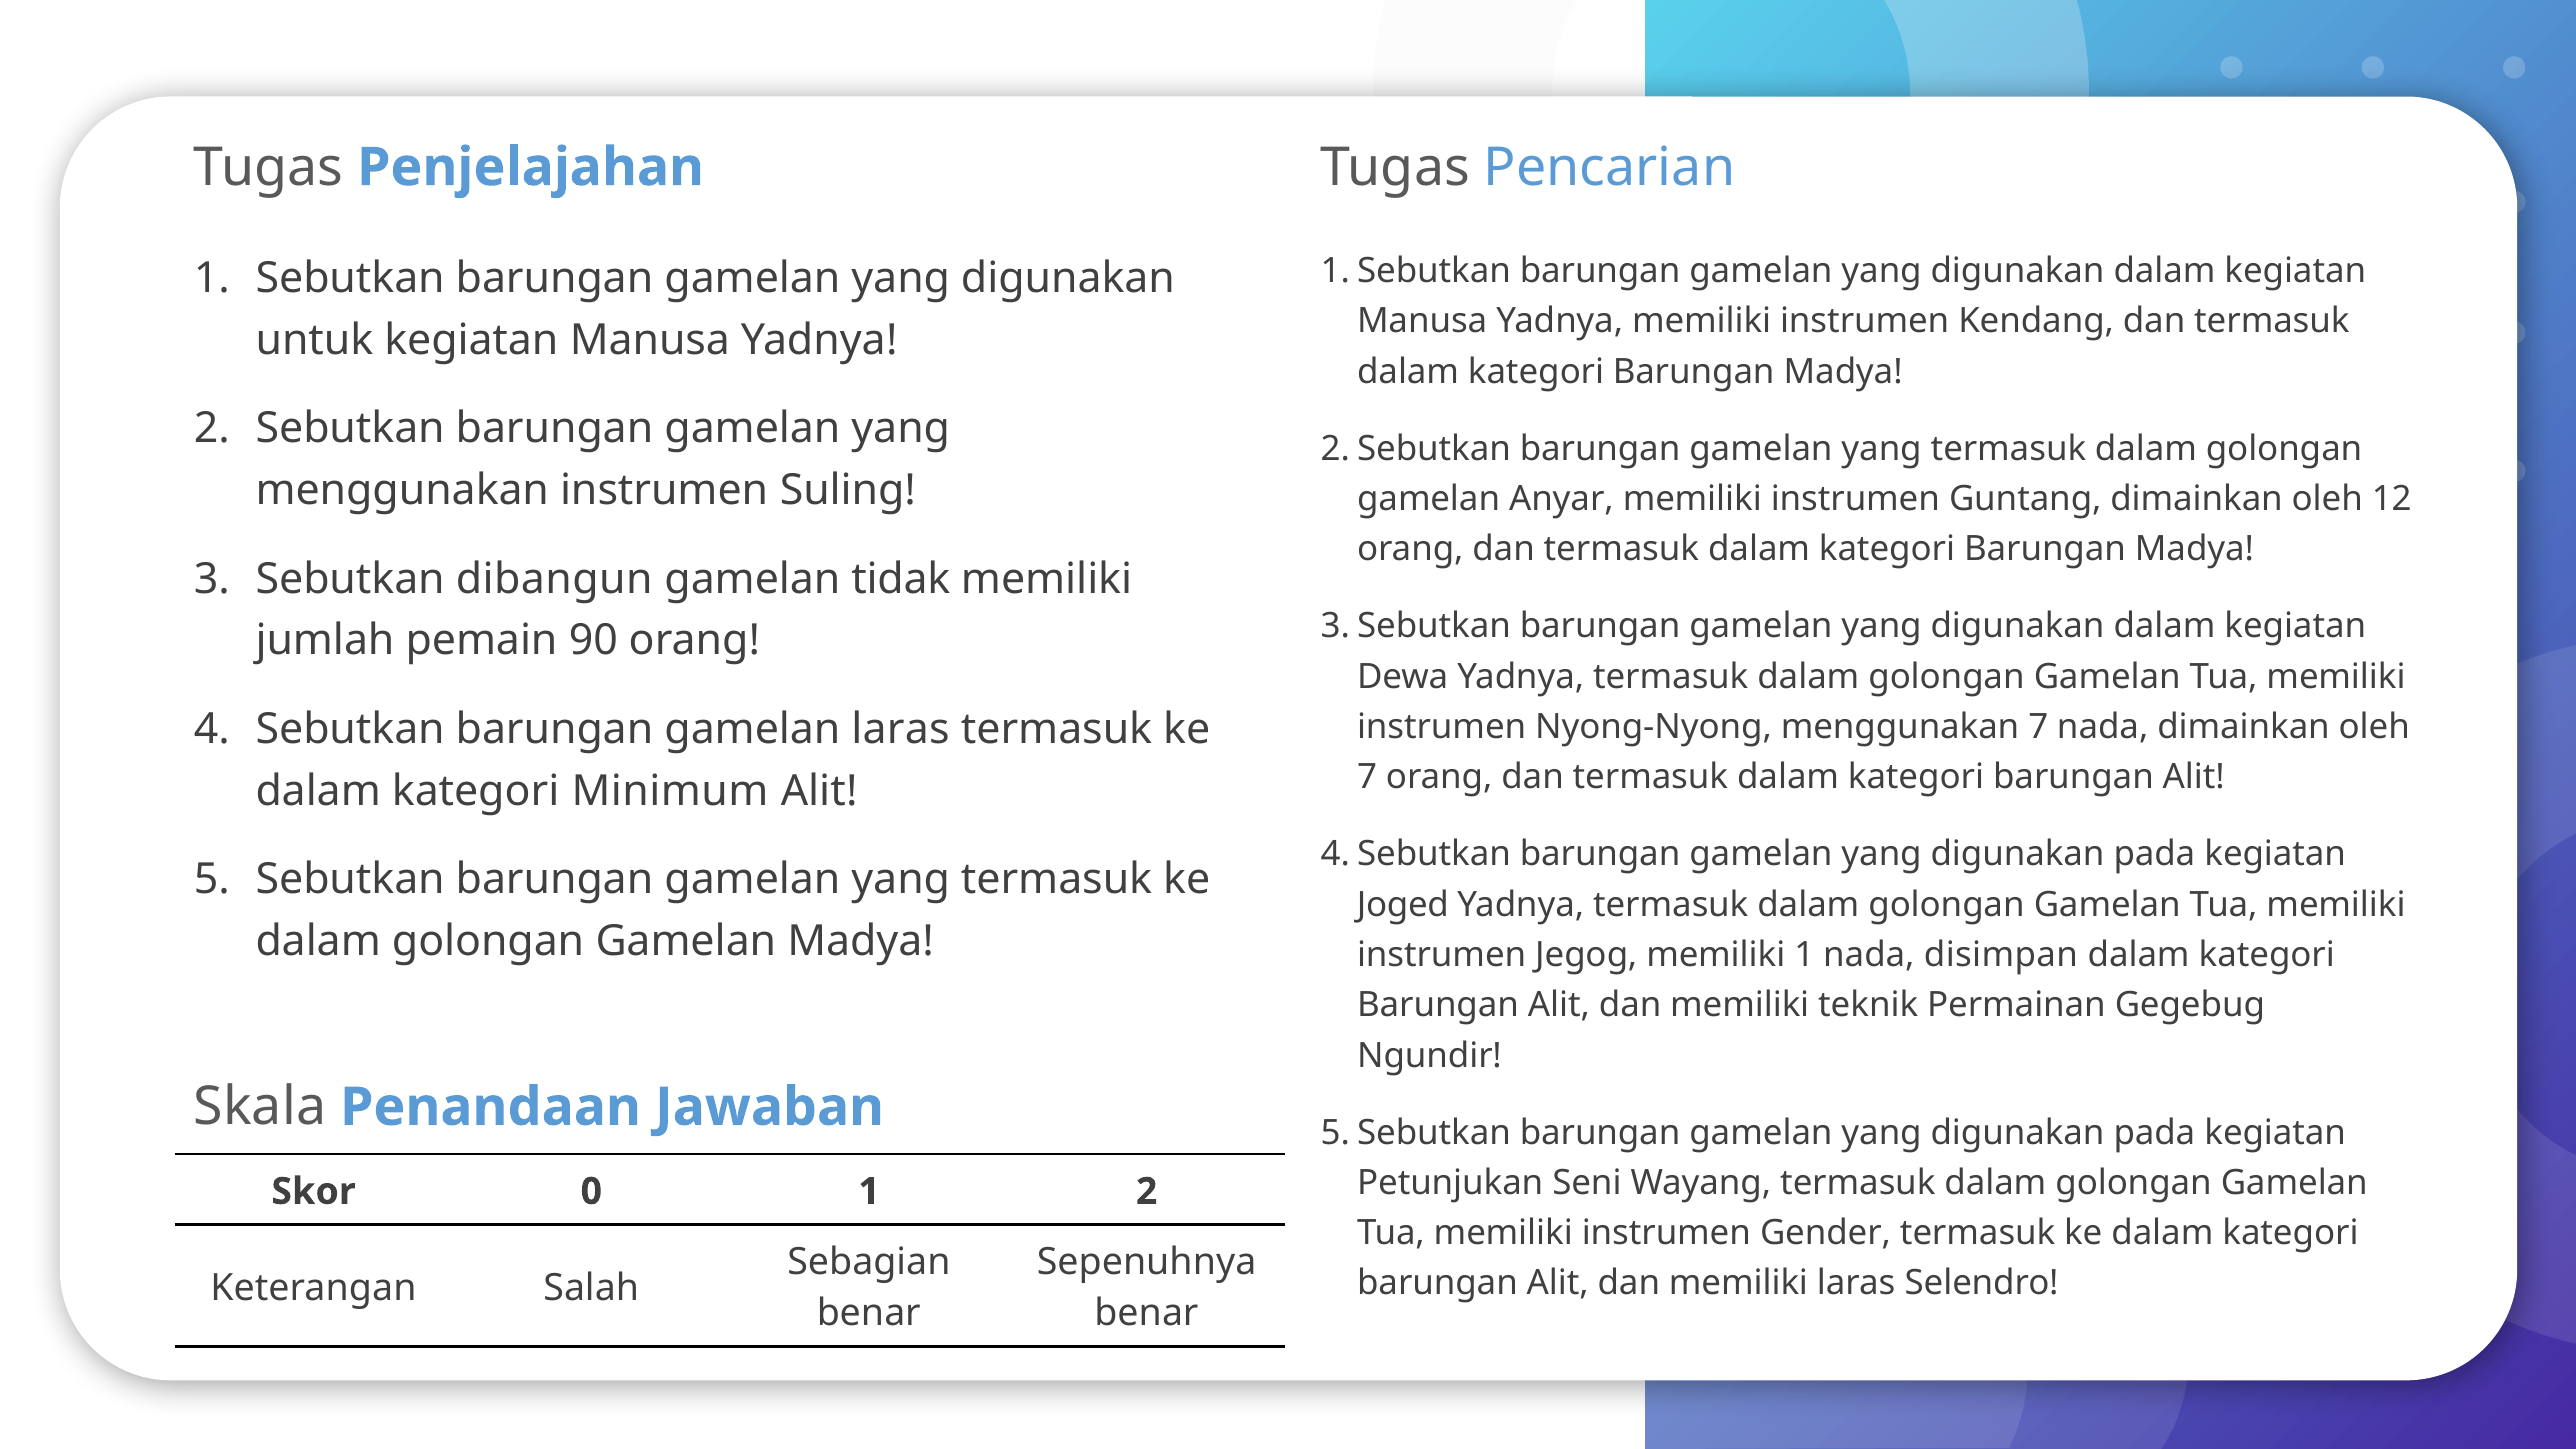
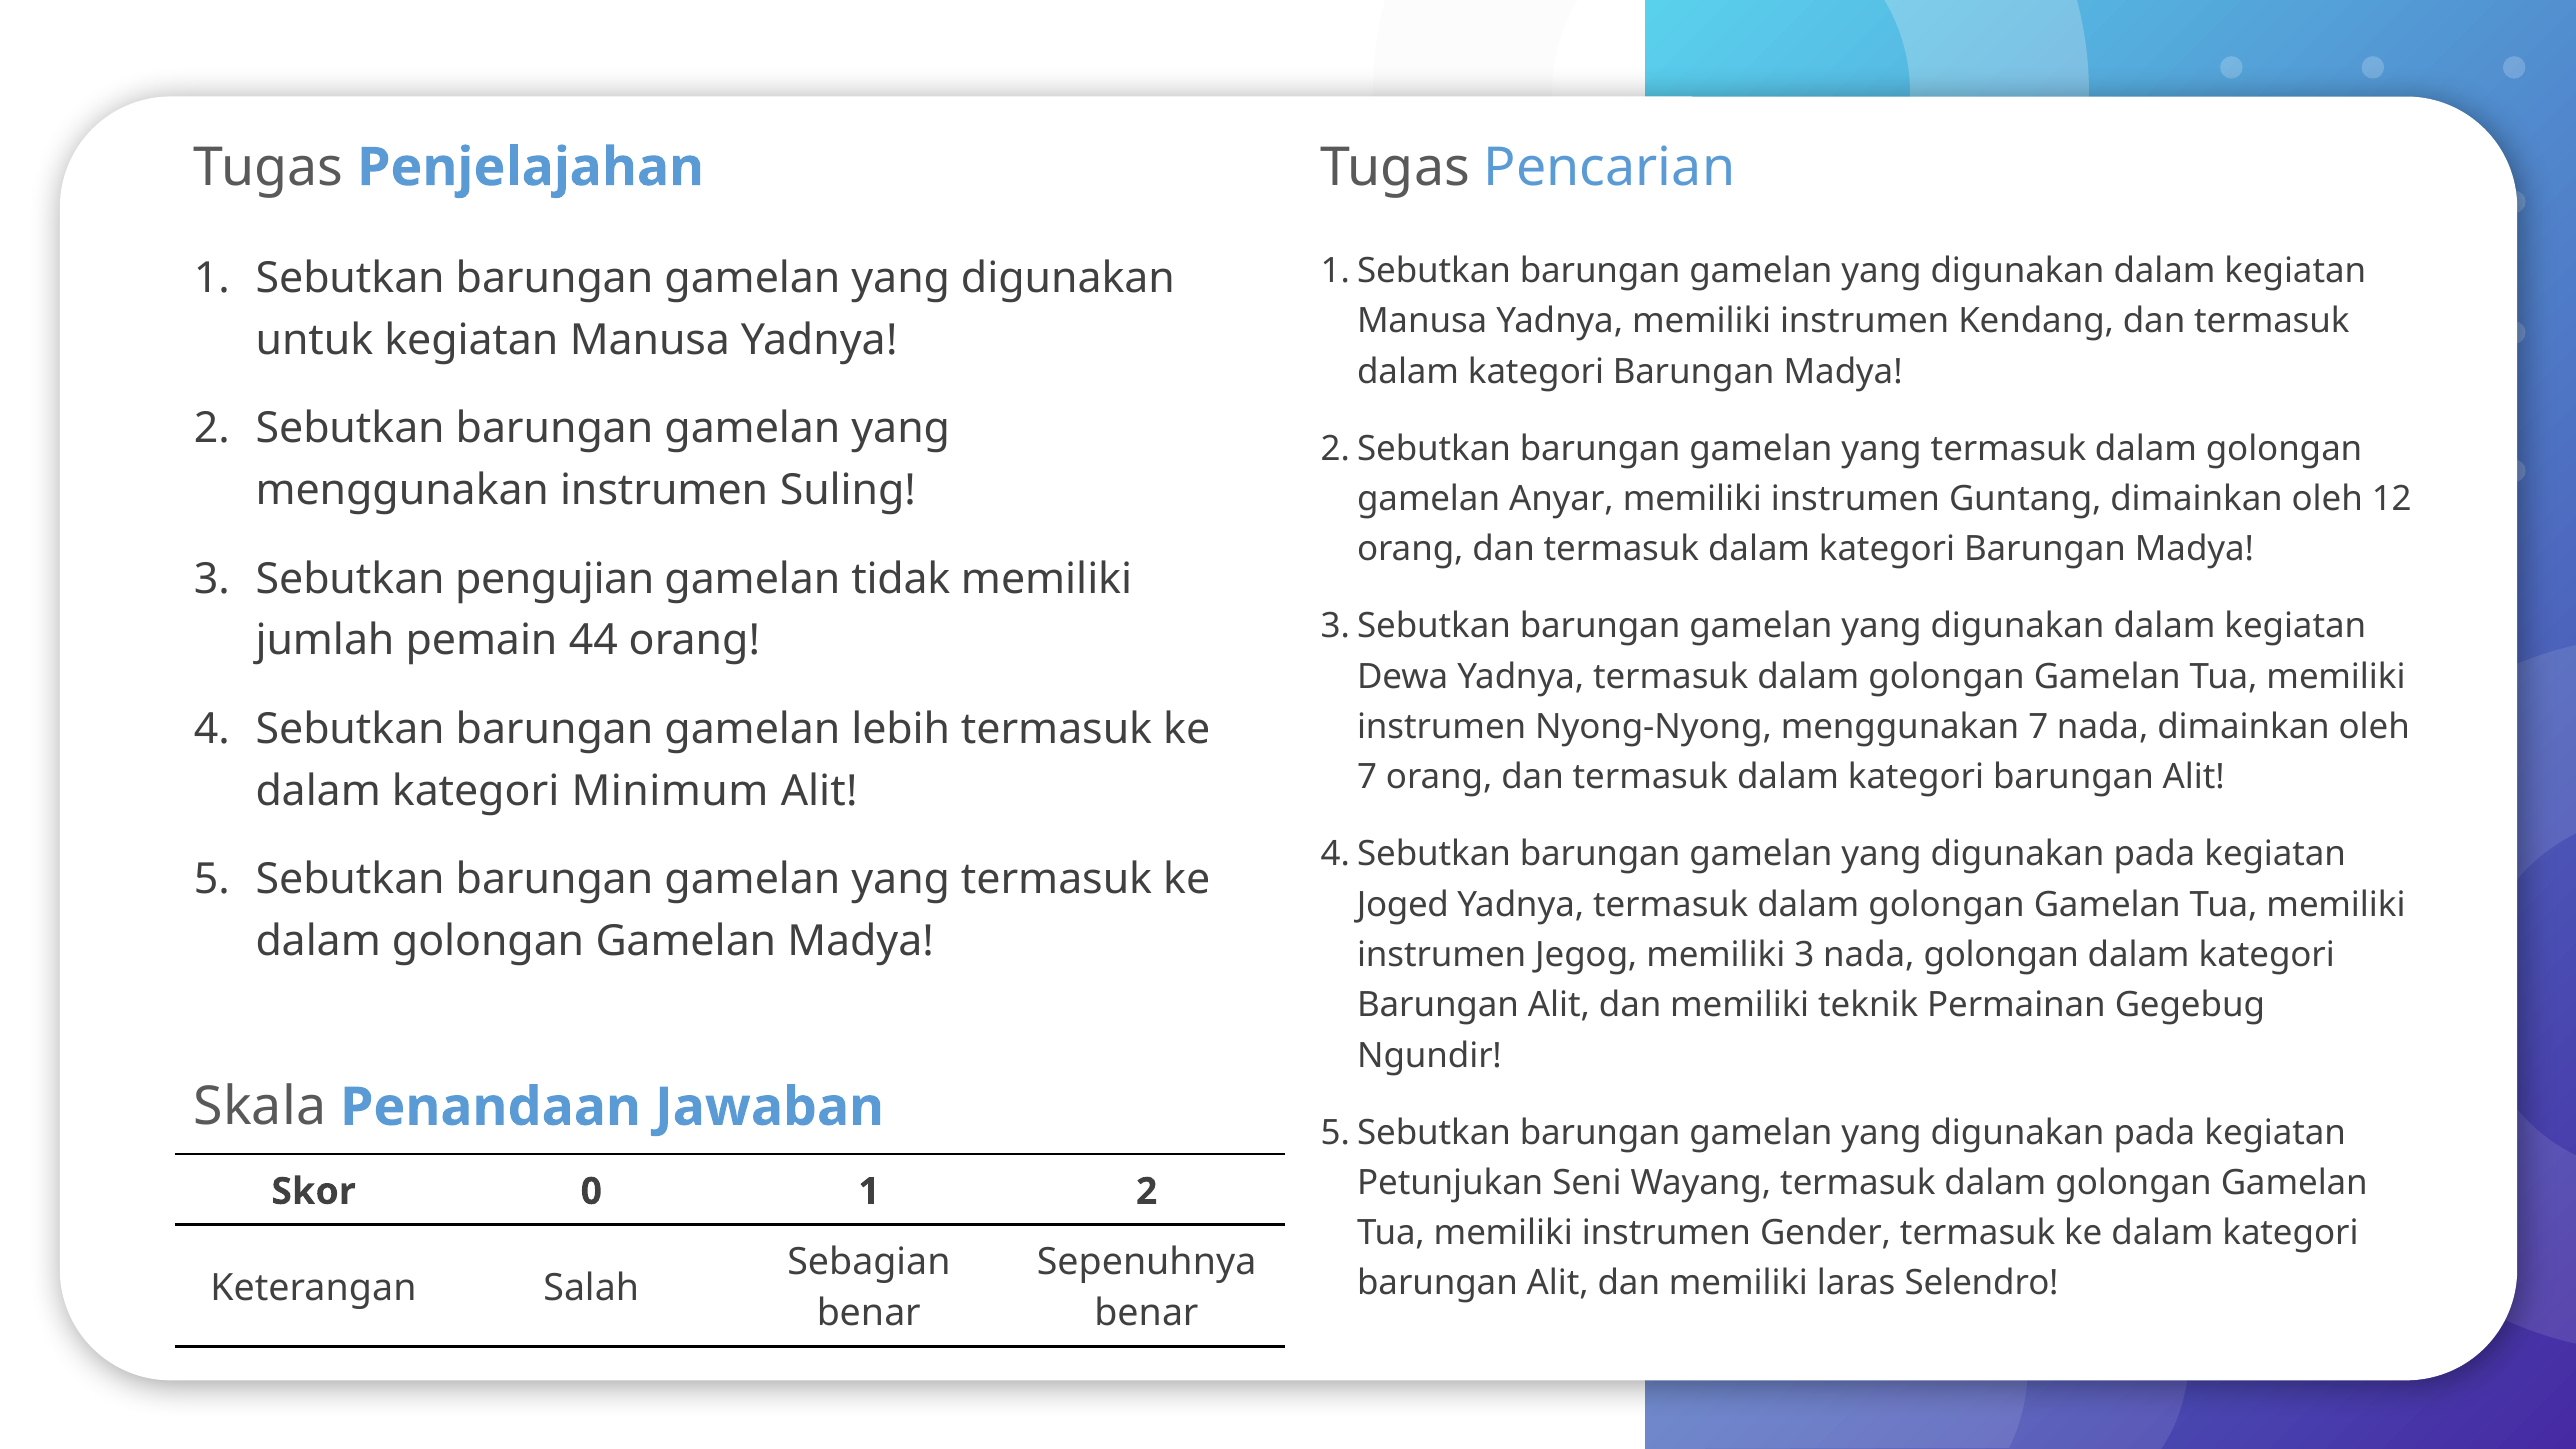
dibangun: dibangun -> pengujian (555, 579)
90: 90 -> 44 (593, 641)
gamelan laras: laras -> lebih (901, 729)
memiliki 1: 1 -> 3 (1804, 955)
nada disimpan: disimpan -> golongan (2001, 955)
